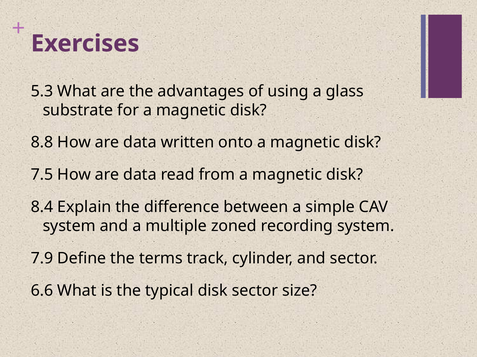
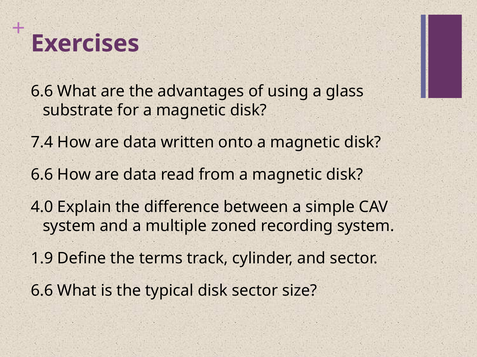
5.3: 5.3 -> 6.6 (42, 91)
8.8: 8.8 -> 7.4 (42, 143)
7.5: 7.5 -> 6.6 (42, 175)
8.4: 8.4 -> 4.0 (42, 207)
7.9: 7.9 -> 1.9 (42, 259)
